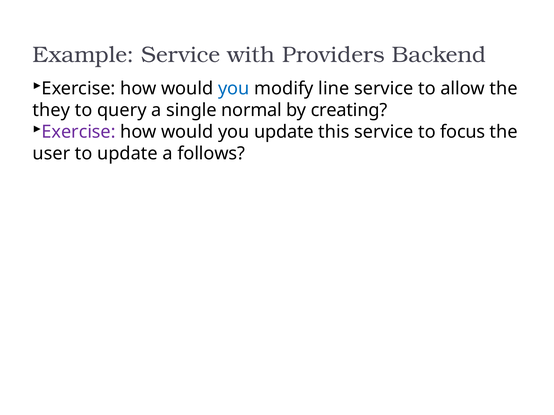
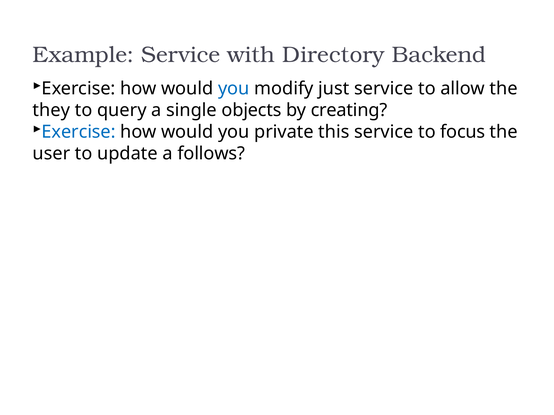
Providers: Providers -> Directory (333, 55)
line: line -> just (334, 89)
normal: normal -> objects (252, 110)
Exercise colour: purple -> blue (79, 132)
you update: update -> private (284, 132)
